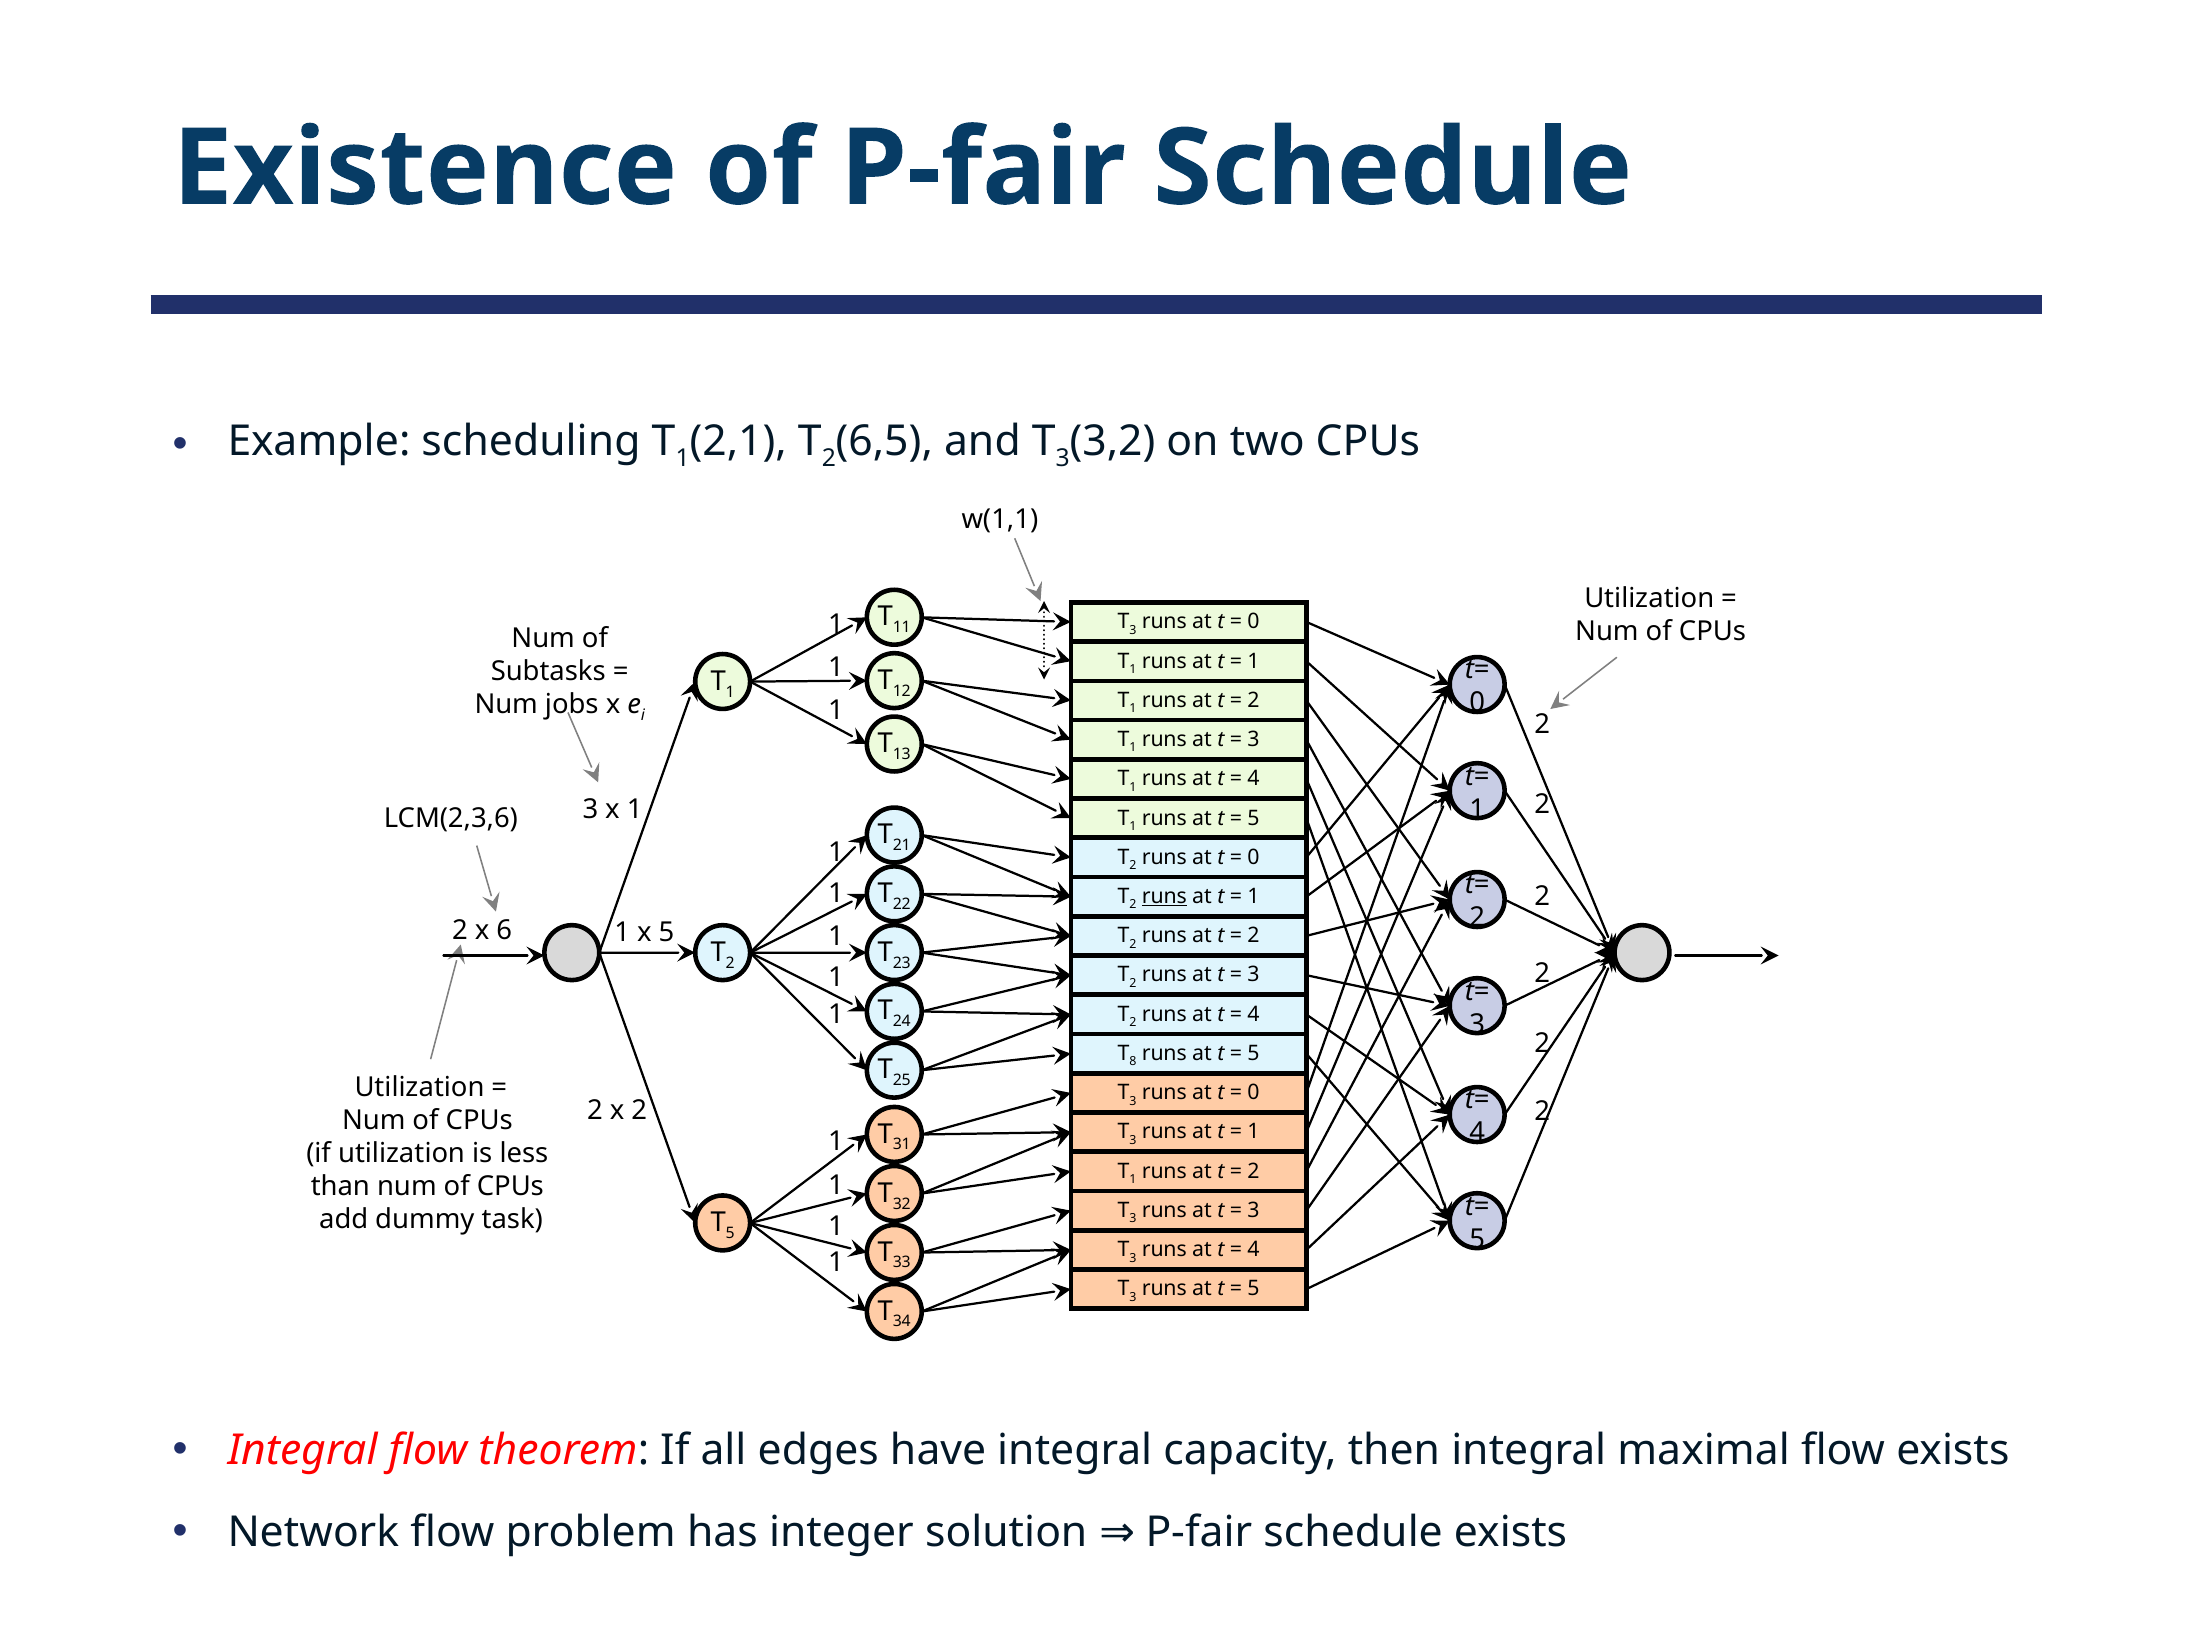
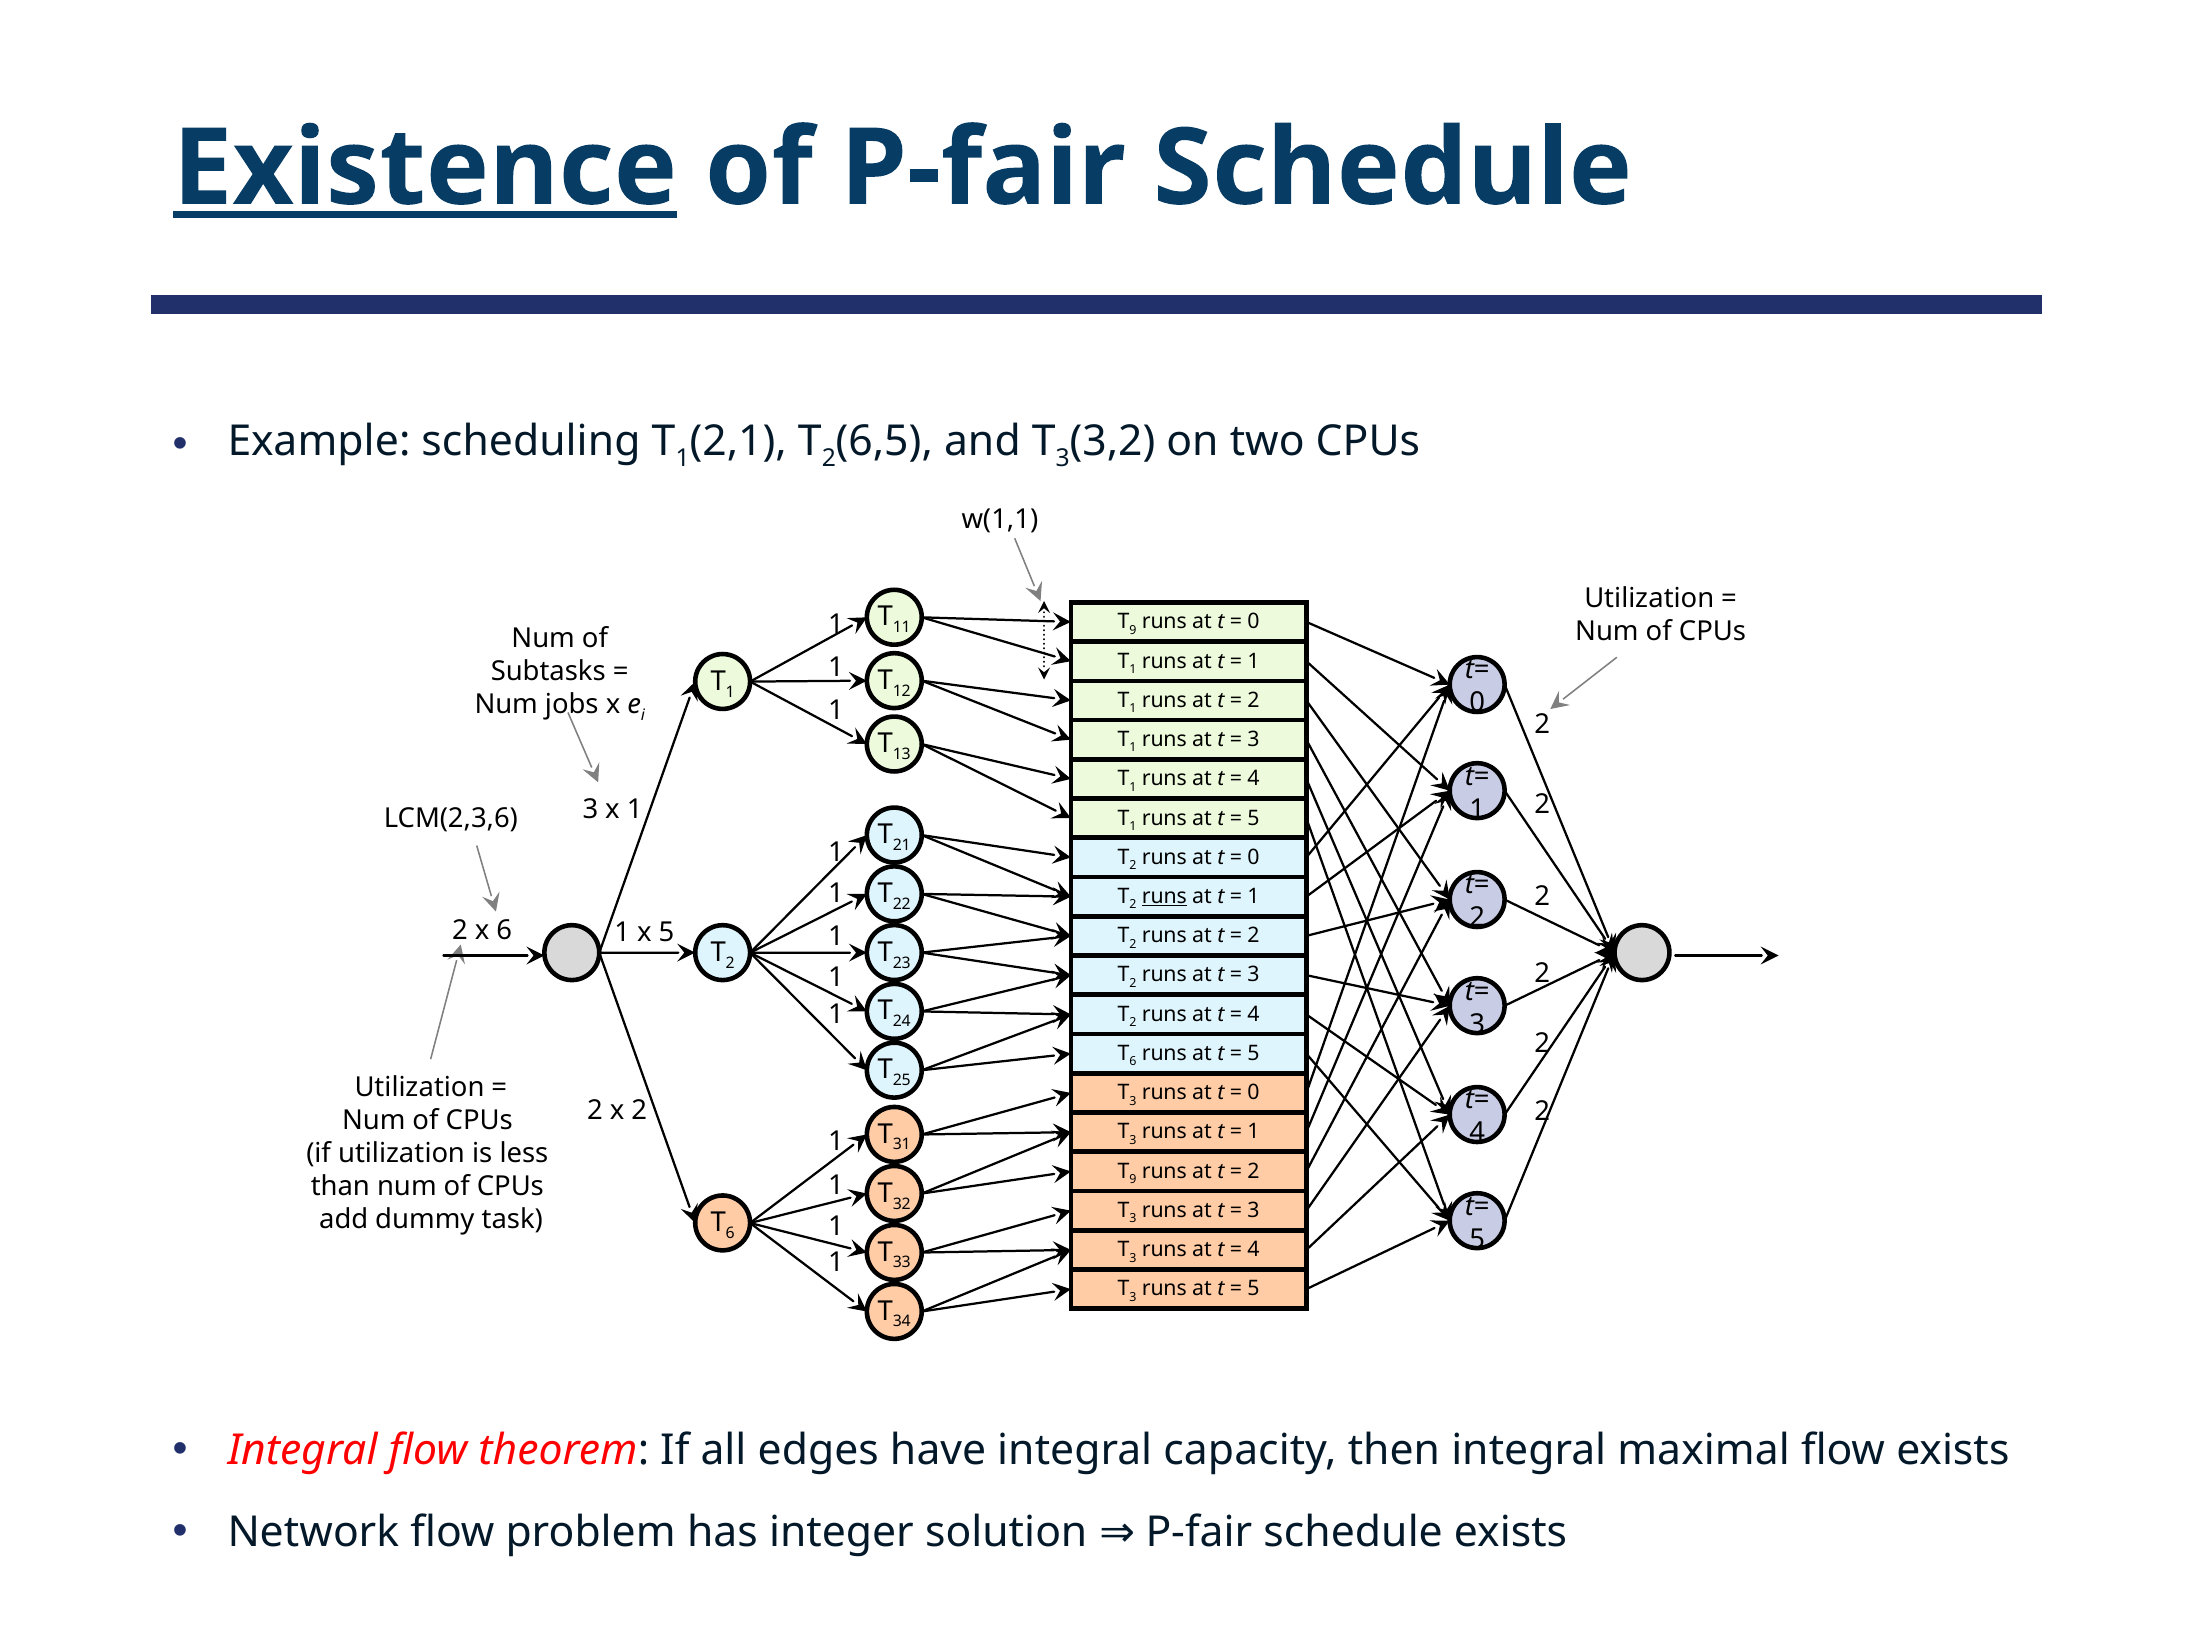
Existence underline: none -> present (425, 169)
3: 3 -> 9 (1133, 630)
8: 8 -> 6 (1133, 1062)
1: 1 -> 9 (1133, 1179)
5: 5 -> 6 (730, 1233)
